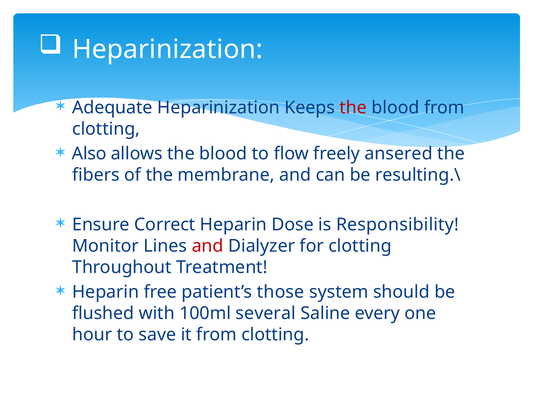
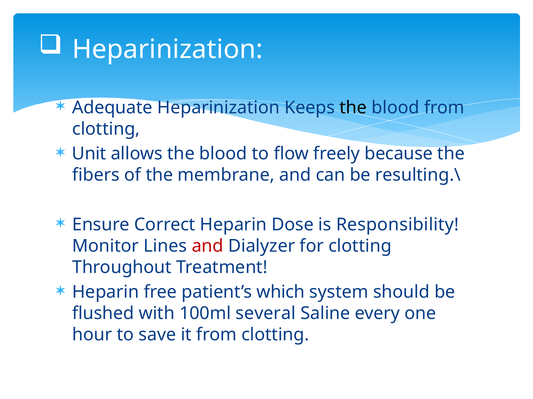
the colour: red -> black (353, 108)
Also: Also -> Unit (89, 154)
ansered: ansered -> because (399, 154)
those: those -> which (281, 293)
